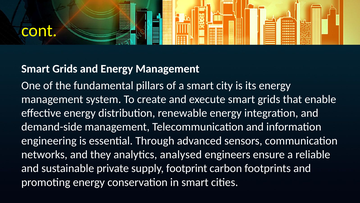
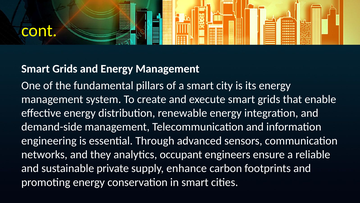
analysed: analysed -> occupant (181, 154)
footprint: footprint -> enhance (187, 168)
